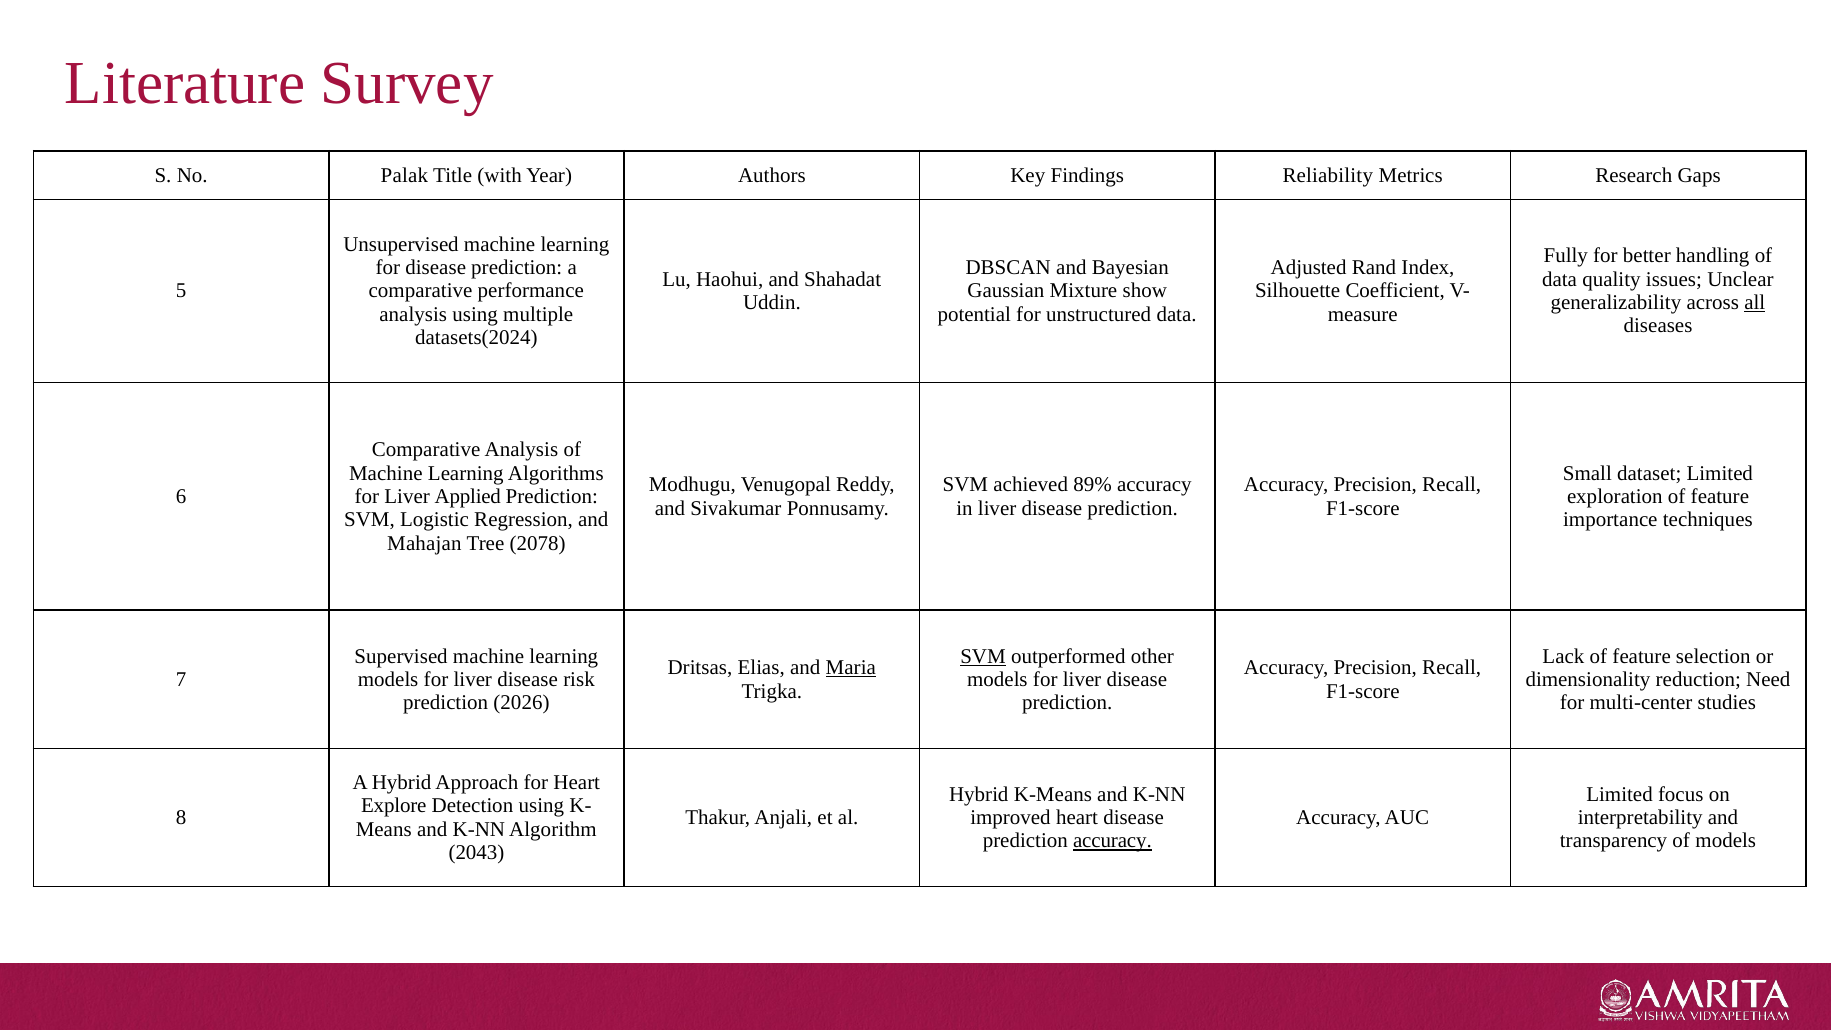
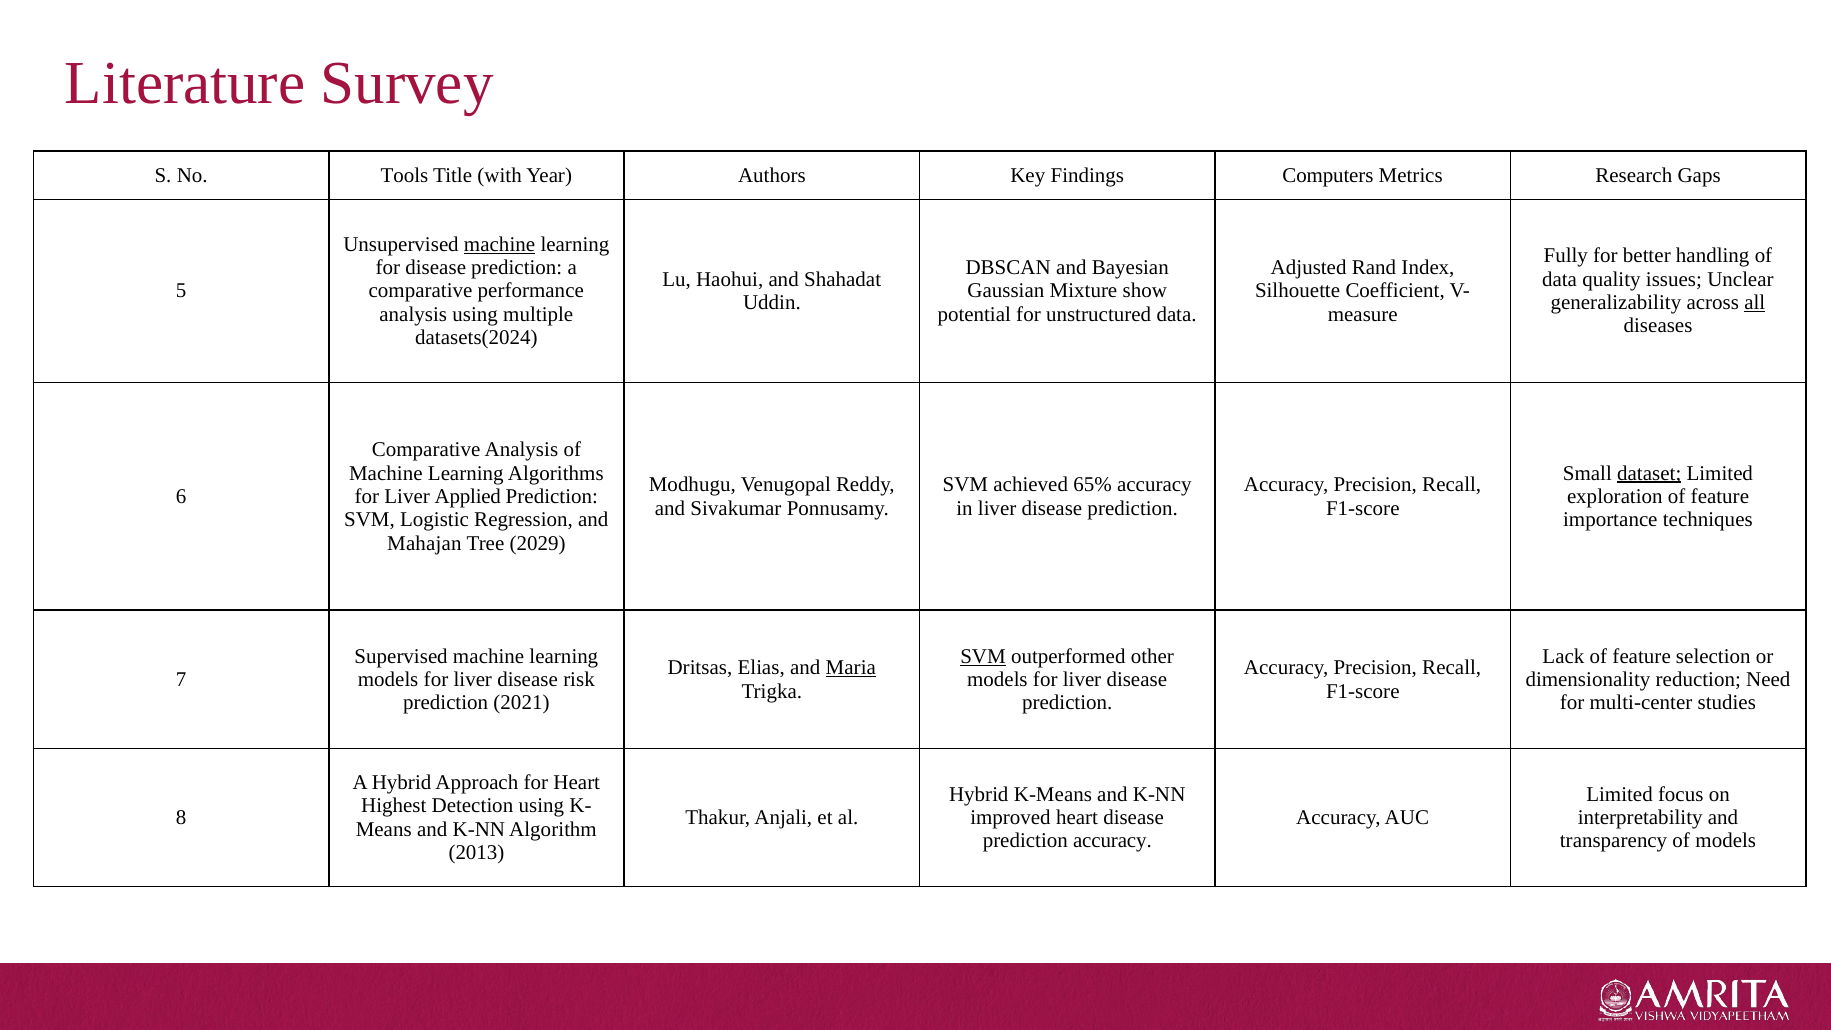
Palak: Palak -> Tools (404, 175)
Reliability: Reliability -> Computers (1328, 175)
machine underline: none -> present (500, 244)
dataset underline: none -> present (1649, 473)
89%: 89% -> 65% (1093, 485)
2078: 2078 -> 2029 (538, 543)
2026: 2026 -> 2021 (521, 703)
Explore: Explore -> Highest (394, 806)
accuracy underline: present -> none (1112, 841)
2043: 2043 -> 2013 (476, 853)
